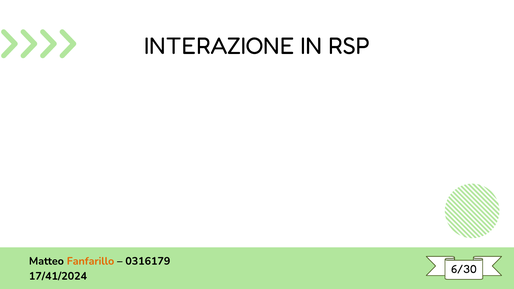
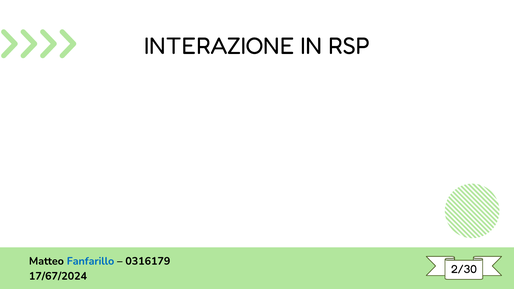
Fanfarillo colour: orange -> blue (90, 261)
6/30: 6/30 -> 2/30 (464, 269)
17/41/2024: 17/41/2024 -> 17/67/2024 (58, 276)
